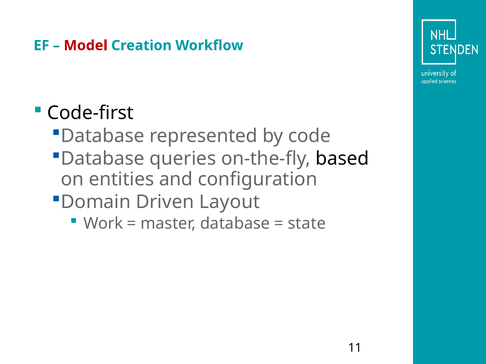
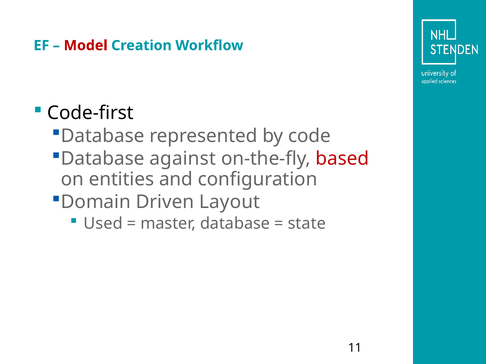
queries: queries -> against (183, 159)
based colour: black -> red (342, 159)
Work: Work -> Used (103, 224)
